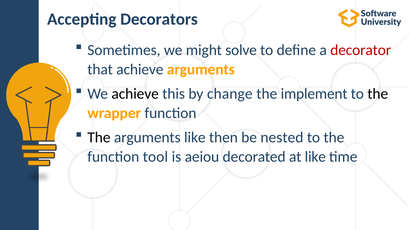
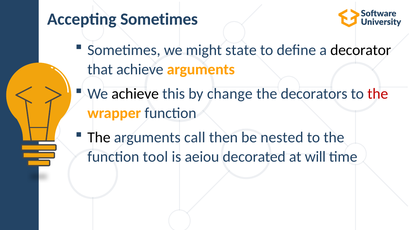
Accepting Decorators: Decorators -> Sometimes (159, 19)
solve: solve -> state (241, 50)
decorator colour: red -> black (361, 50)
implement: implement -> decorators (314, 94)
the colour: black -> red (378, 94)
arguments like: like -> call (195, 138)
at like: like -> will (315, 157)
